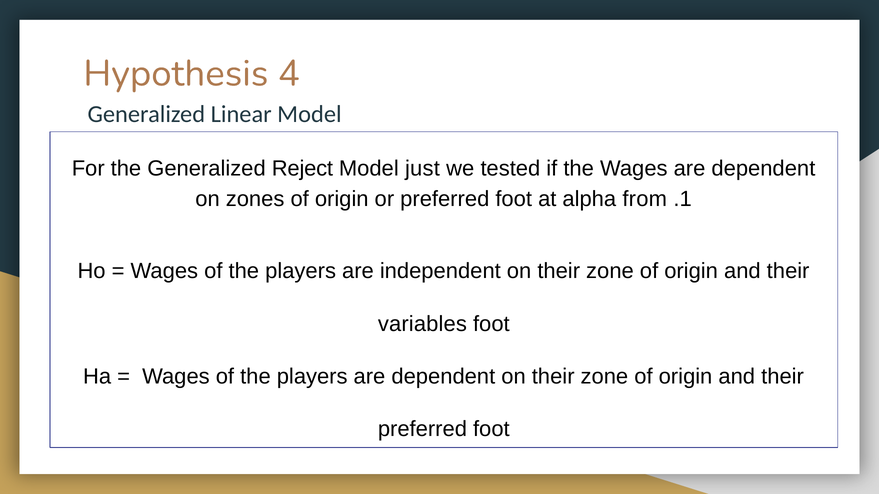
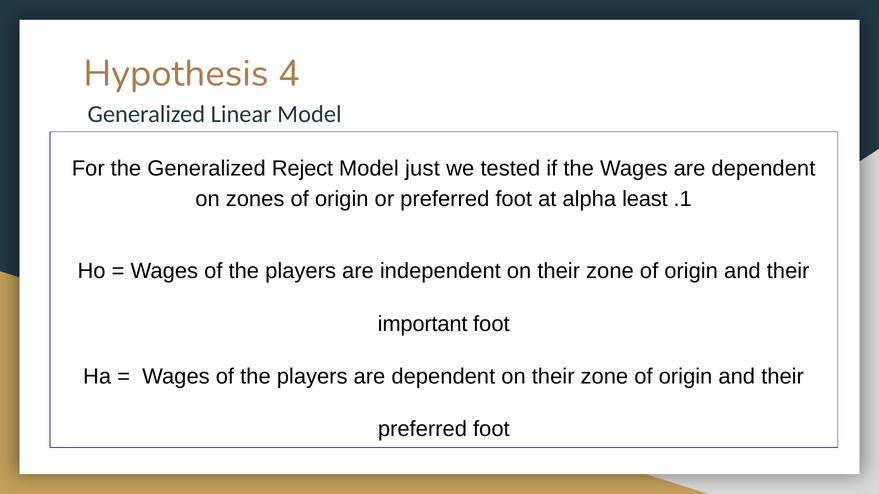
from: from -> least (645, 199)
variables: variables -> important (423, 324)
